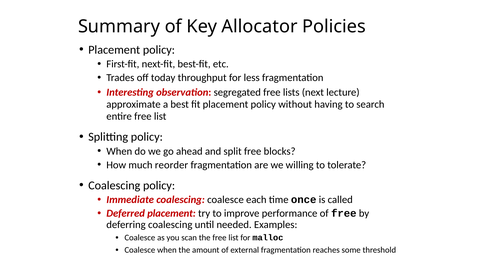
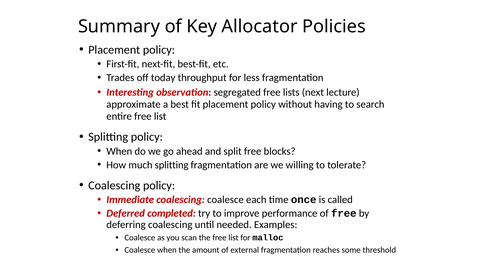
much reorder: reorder -> splitting (172, 165)
Deferred placement: placement -> completed (172, 214)
